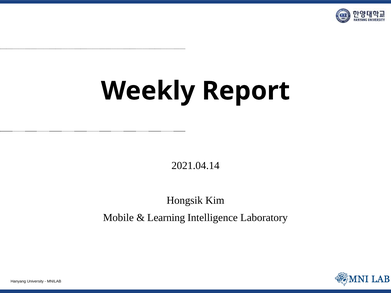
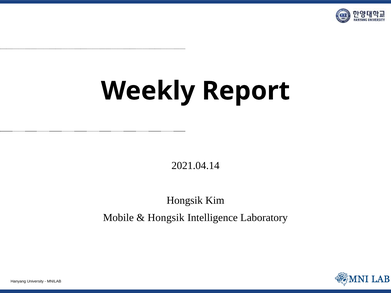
Learning: Learning -> Hongsik (166, 218)
